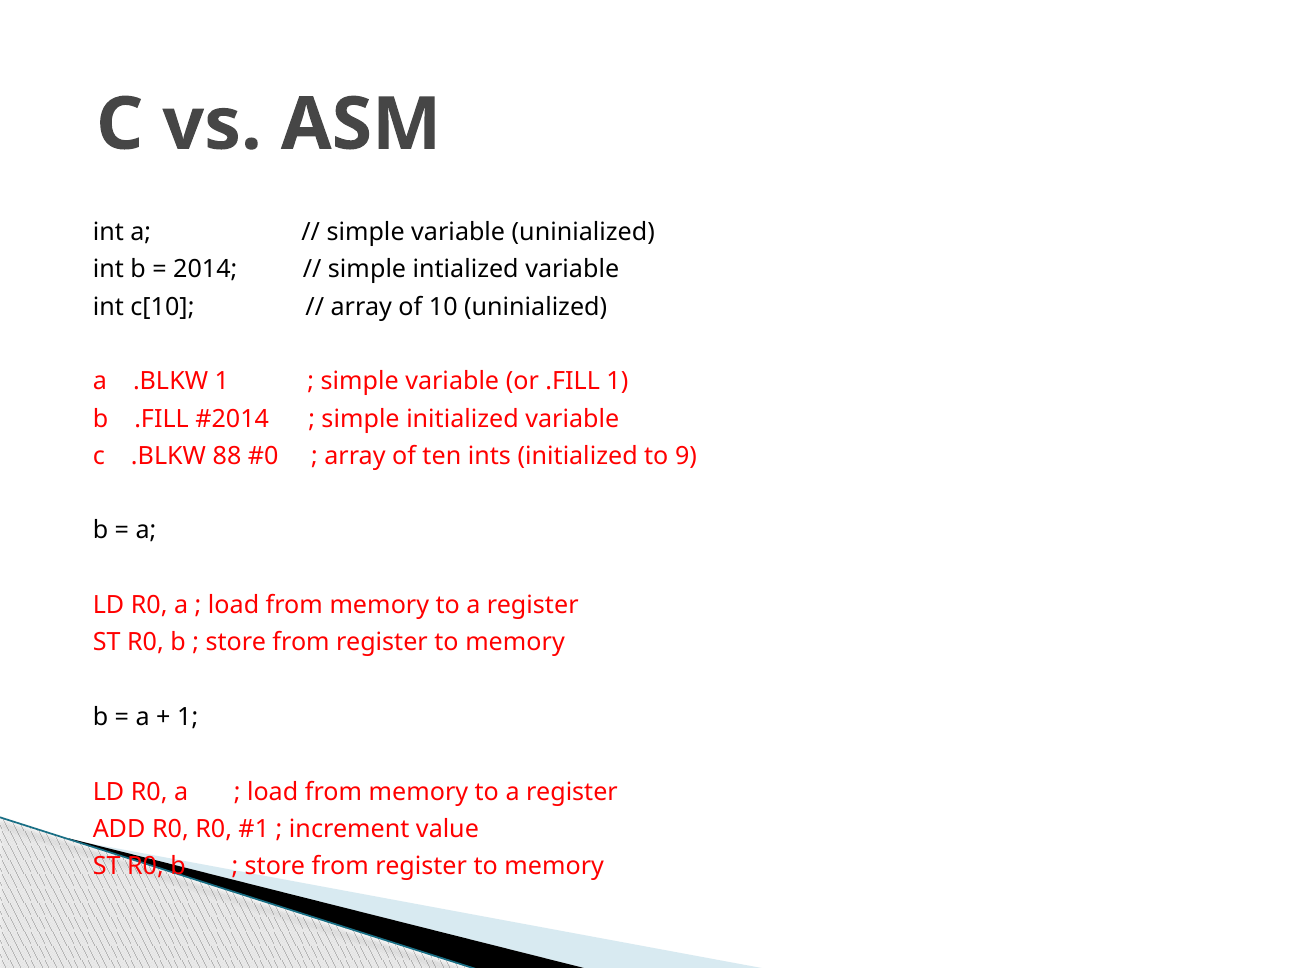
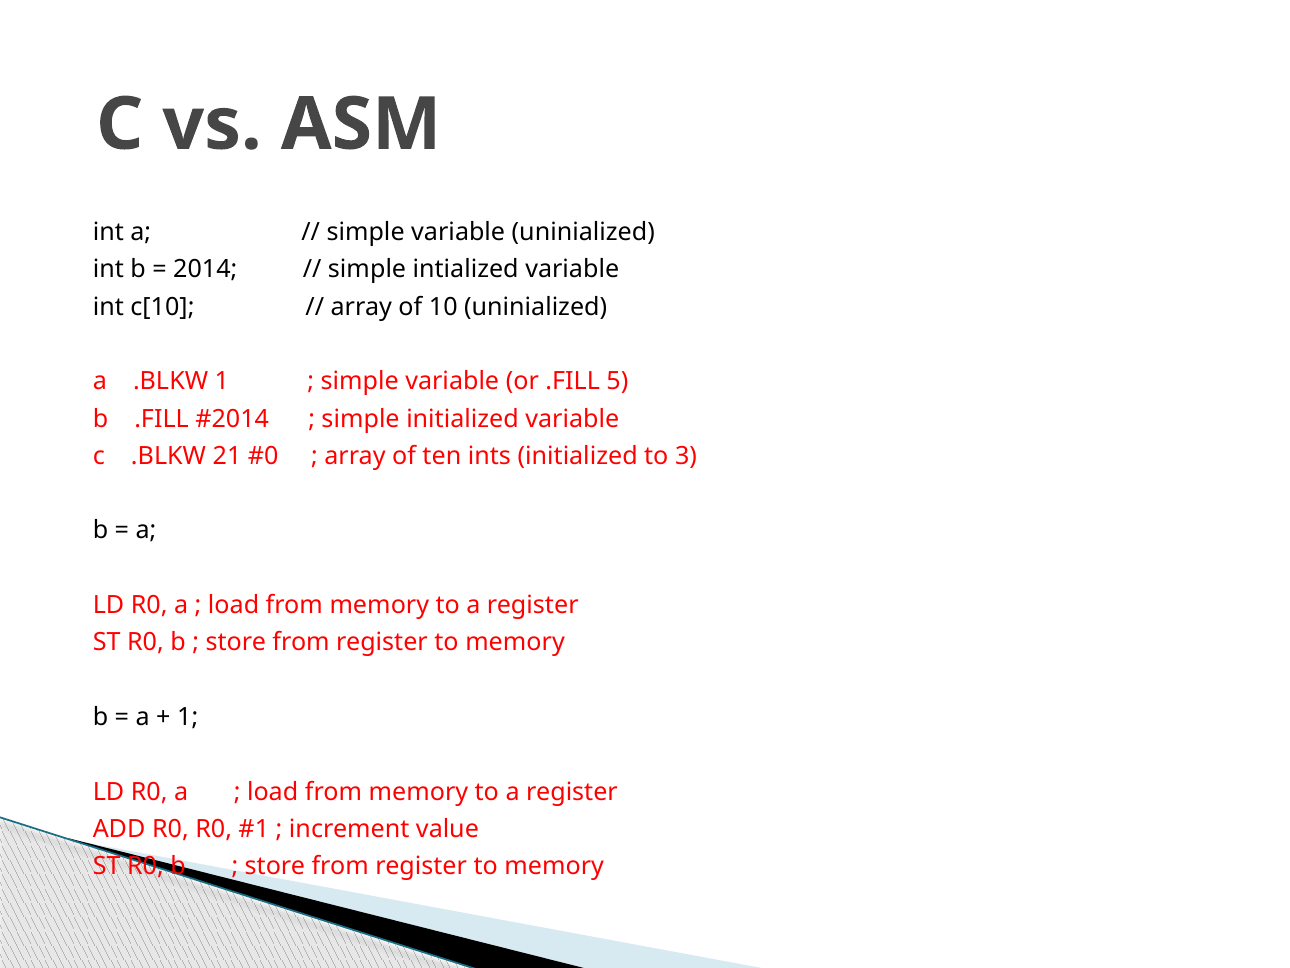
.FILL 1: 1 -> 5 (617, 381)
88: 88 -> 21 (227, 456)
9: 9 -> 3 (686, 456)
